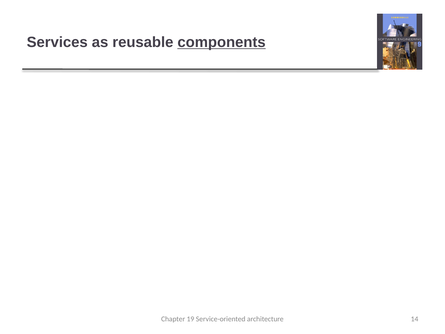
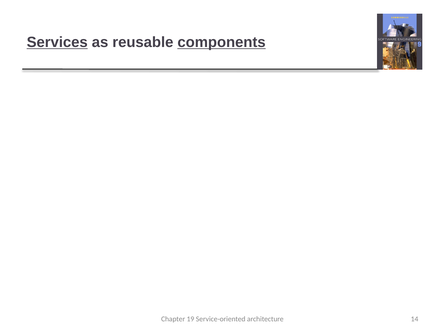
Services underline: none -> present (57, 42)
